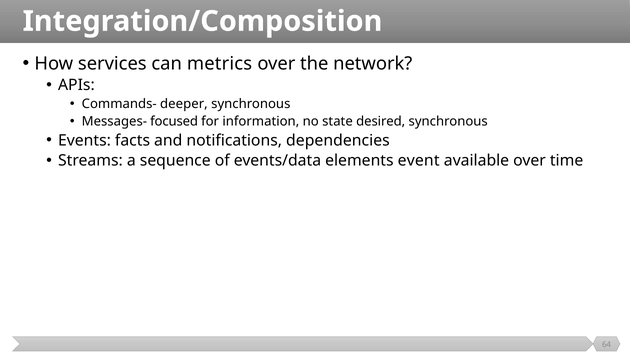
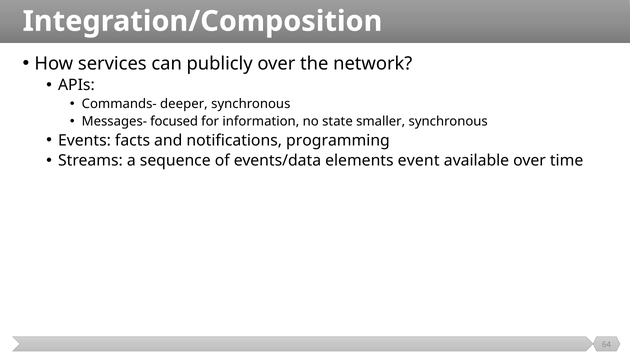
metrics: metrics -> publicly (220, 64)
desired: desired -> smaller (381, 122)
dependencies: dependencies -> programming (338, 141)
